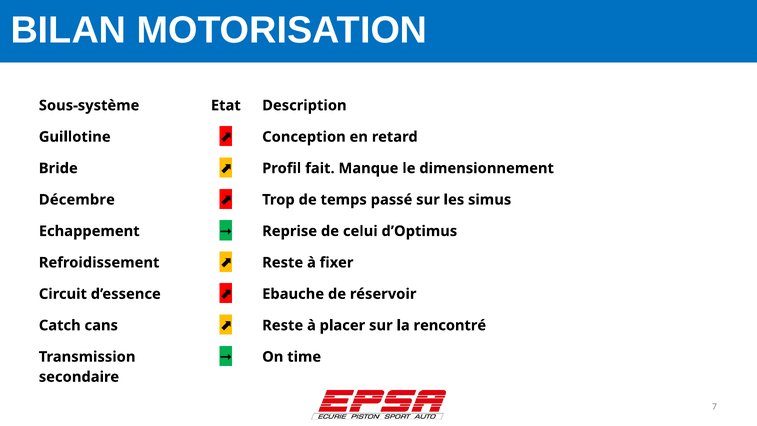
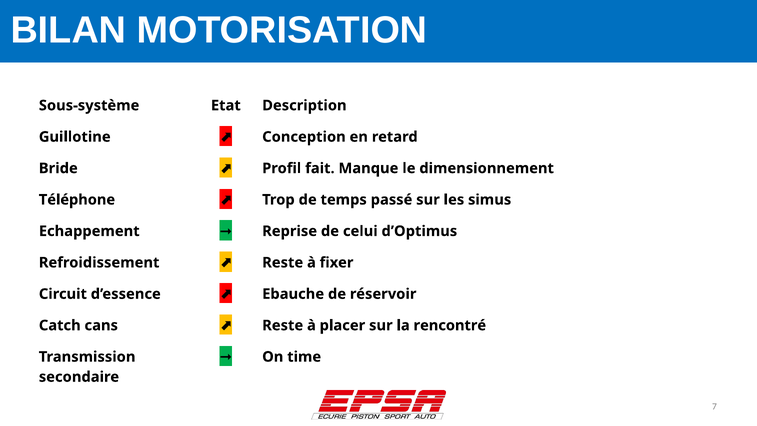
Décembre: Décembre -> Téléphone (77, 200)
